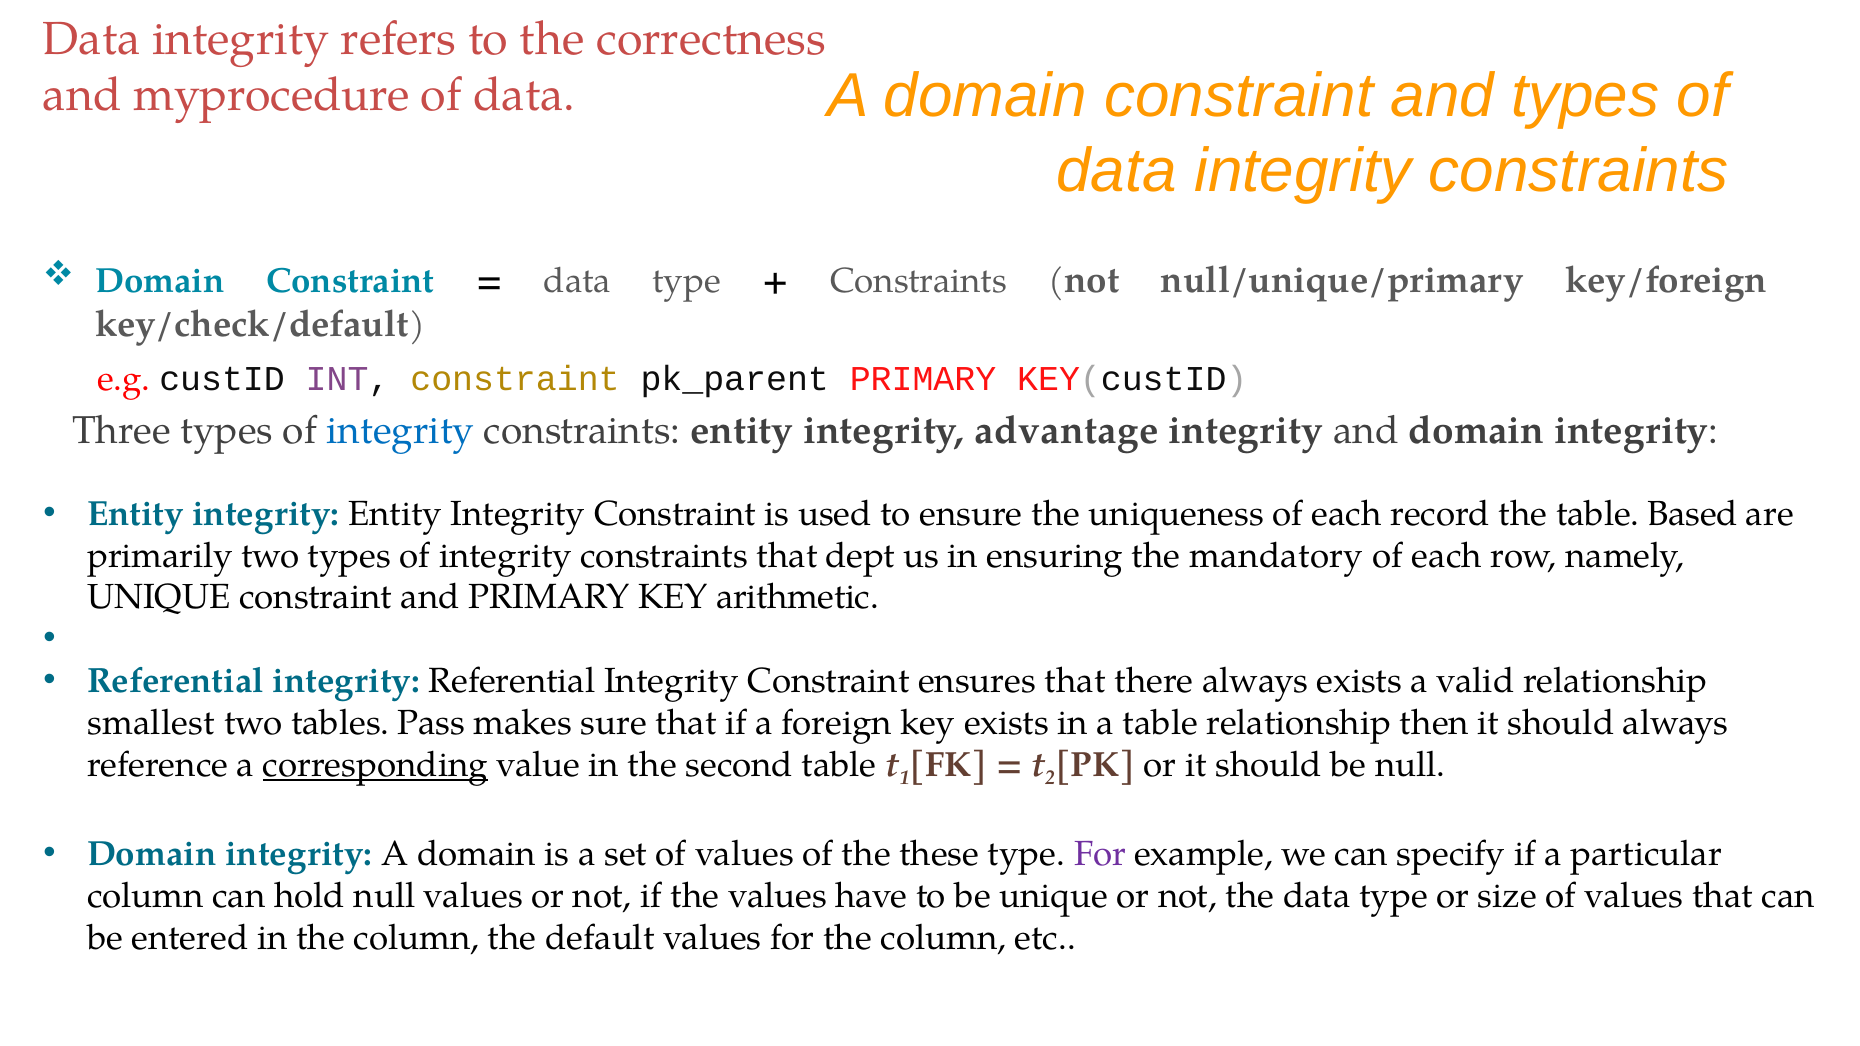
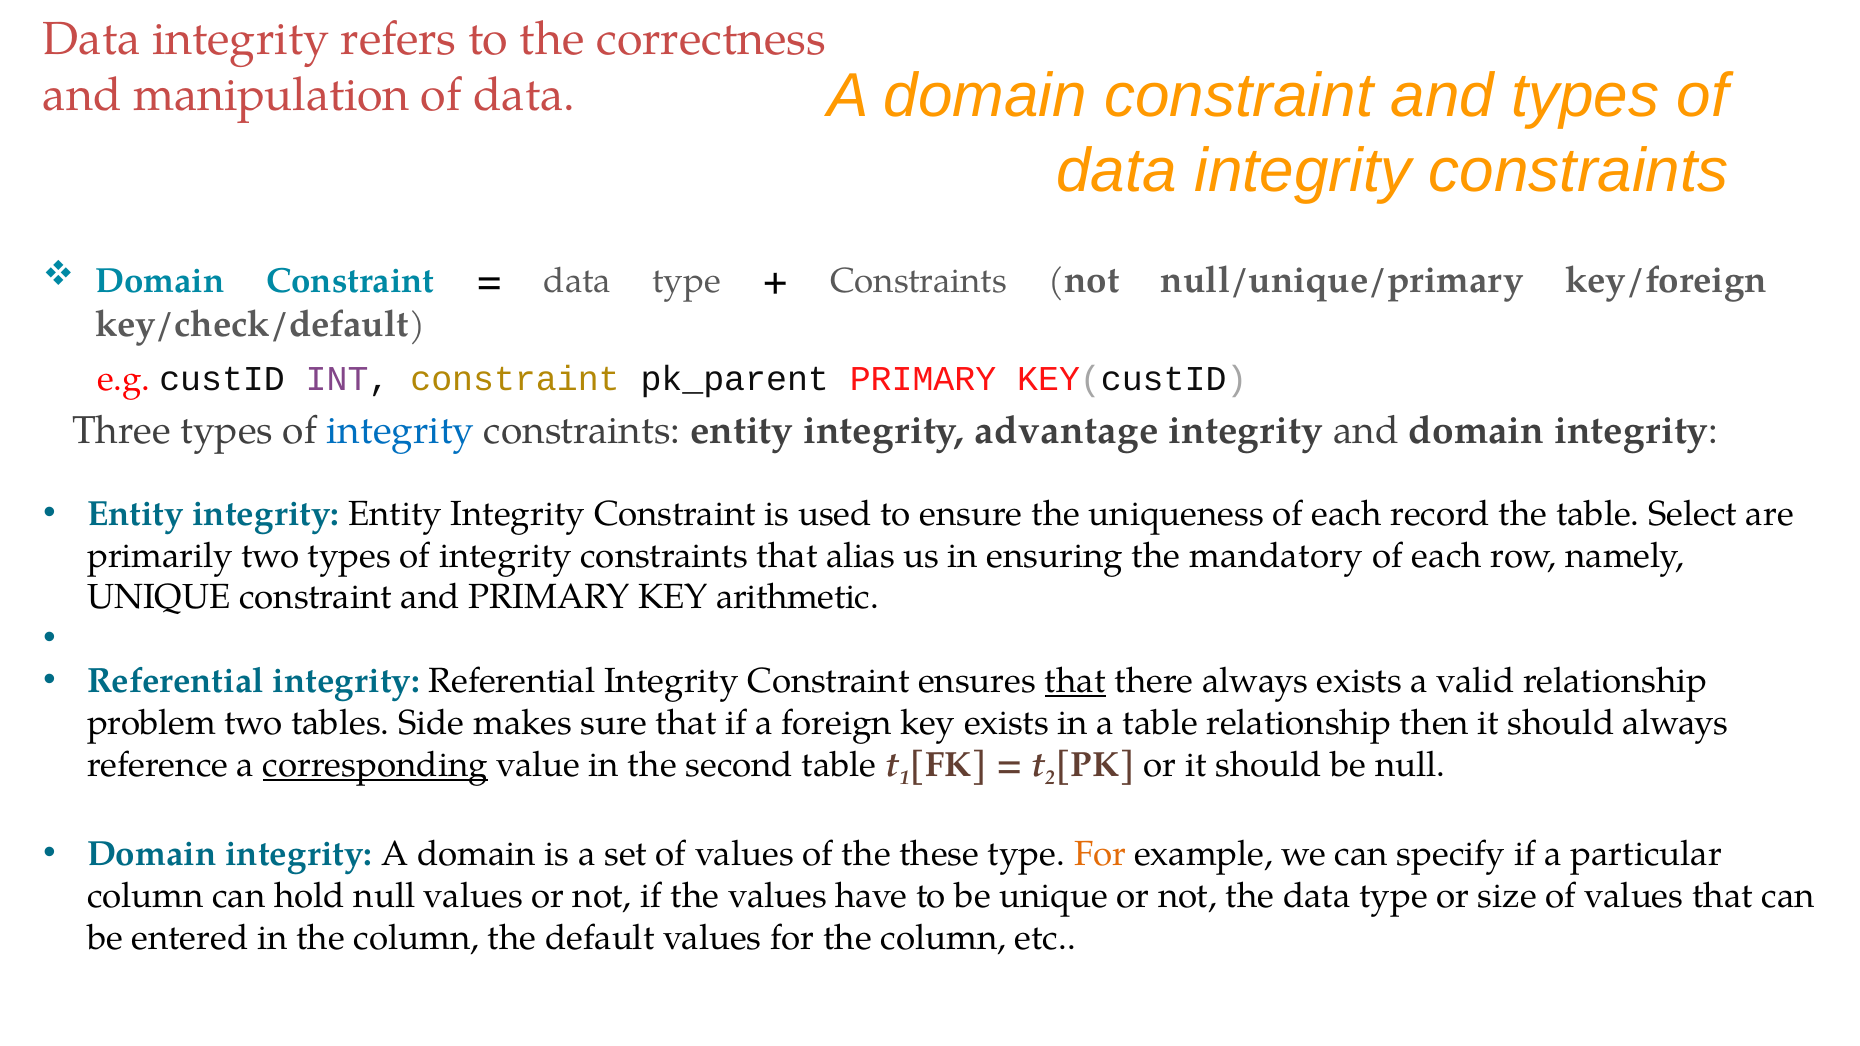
myprocedure: myprocedure -> manipulation (271, 95)
Based: Based -> Select (1693, 514)
dept: dept -> alias (861, 556)
that underline: none -> present (1075, 681)
smallest: smallest -> problem (152, 723)
Pass: Pass -> Side (431, 723)
For colour: purple -> orange (1100, 854)
